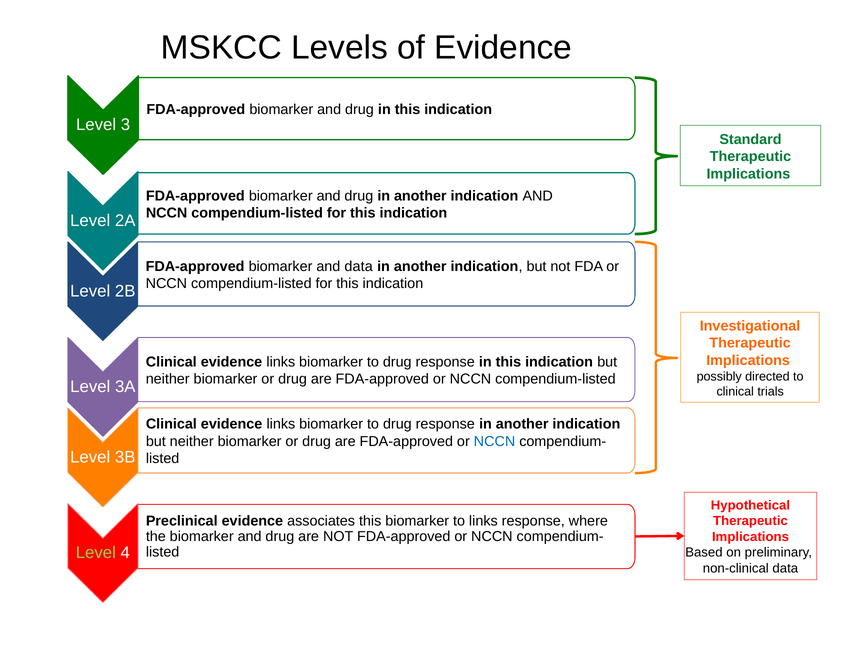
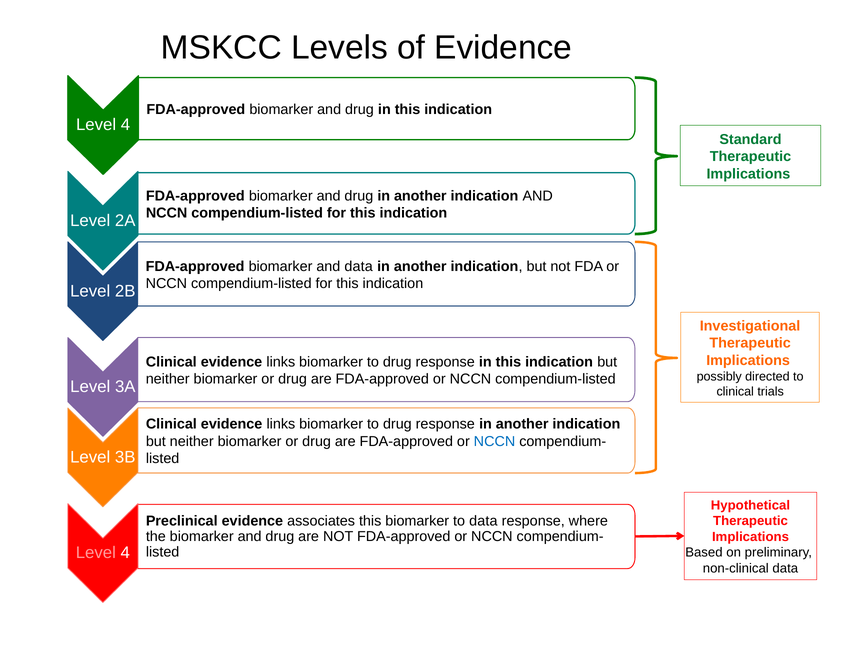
3: 3 -> 4 (126, 125)
to links: links -> data (483, 521)
Level colour: light green -> pink (96, 553)
